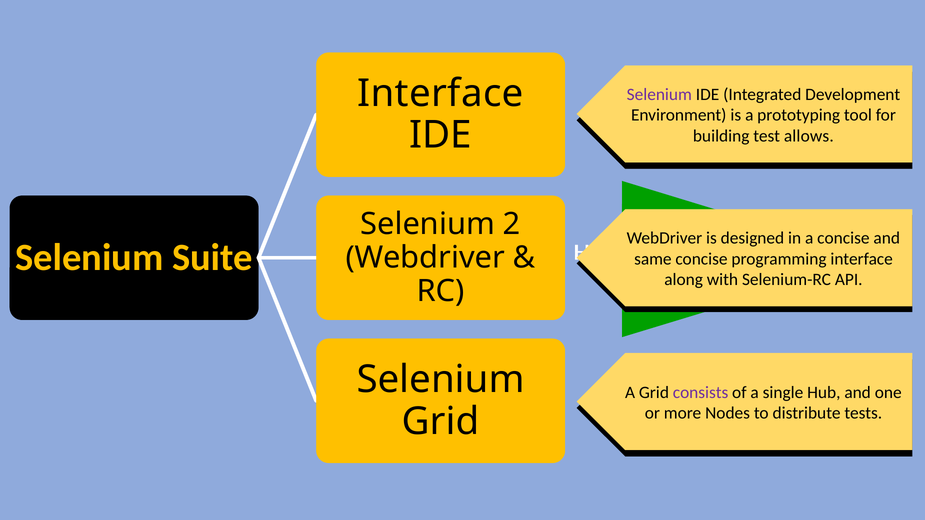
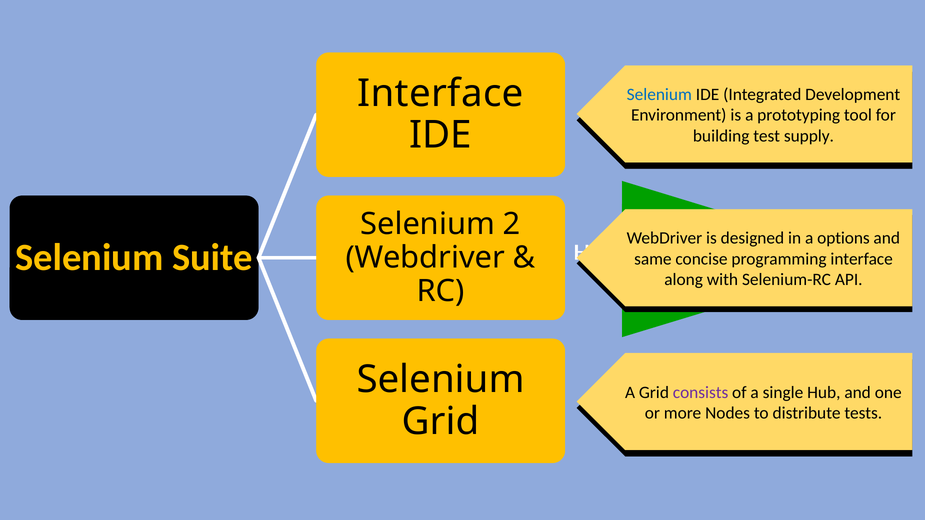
Selenium colour: purple -> blue (659, 94)
allows: allows -> supply (809, 136)
a concise: concise -> options (843, 238)
